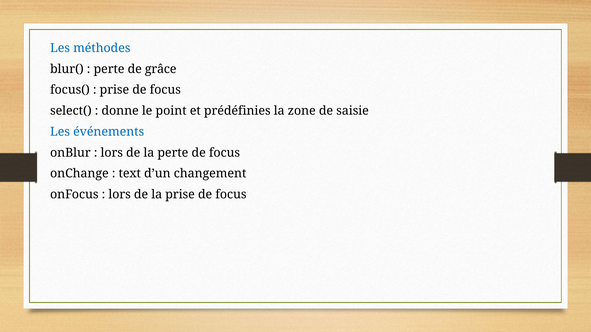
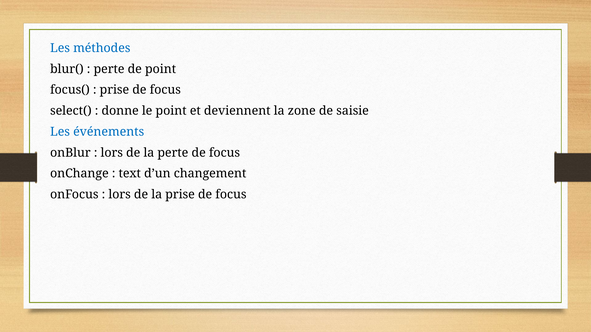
de grâce: grâce -> point (161, 69)
prédéfinies: prédéfinies -> deviennent (237, 111)
